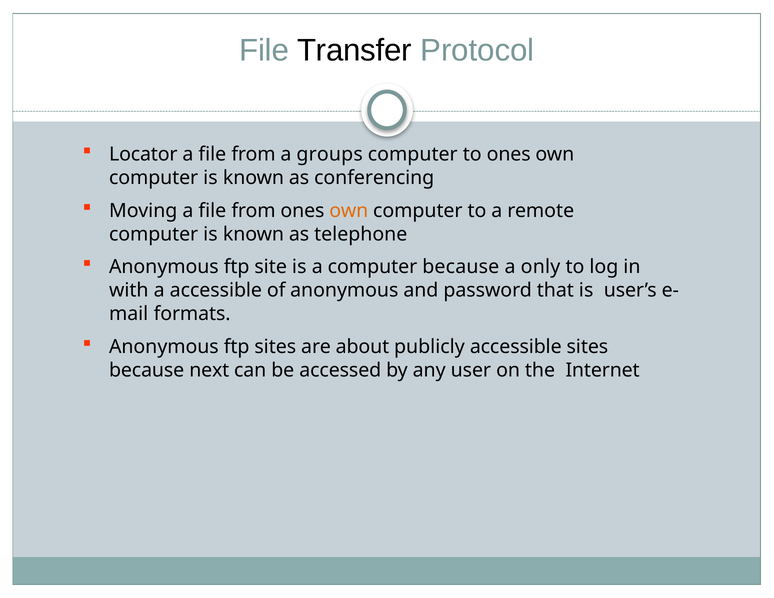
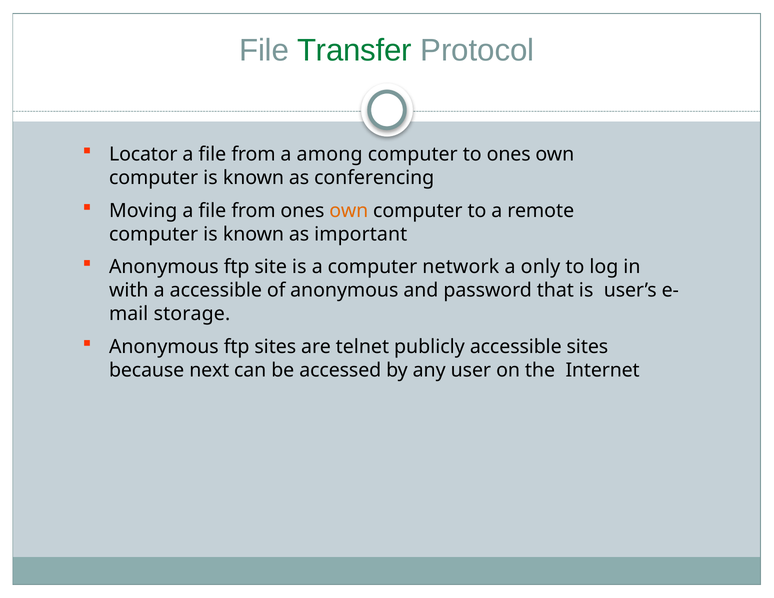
Transfer colour: black -> green (354, 51)
groups: groups -> among (330, 154)
telephone: telephone -> important (361, 234)
computer because: because -> network (461, 267)
formats: formats -> storage (192, 314)
about: about -> telnet (362, 347)
